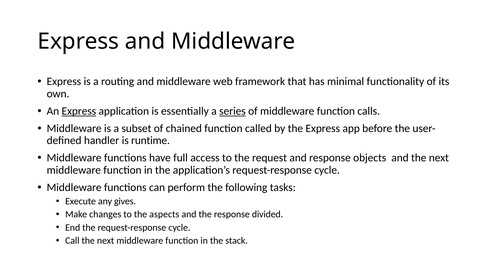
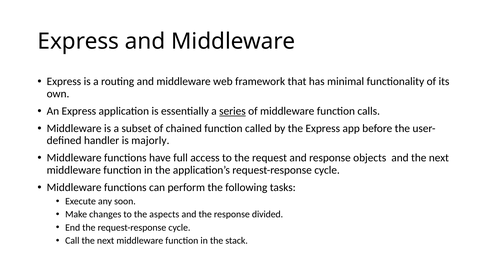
Express underline: present -> none (79, 111)
runtime: runtime -> majorly (150, 140)
gives: gives -> soon (125, 201)
